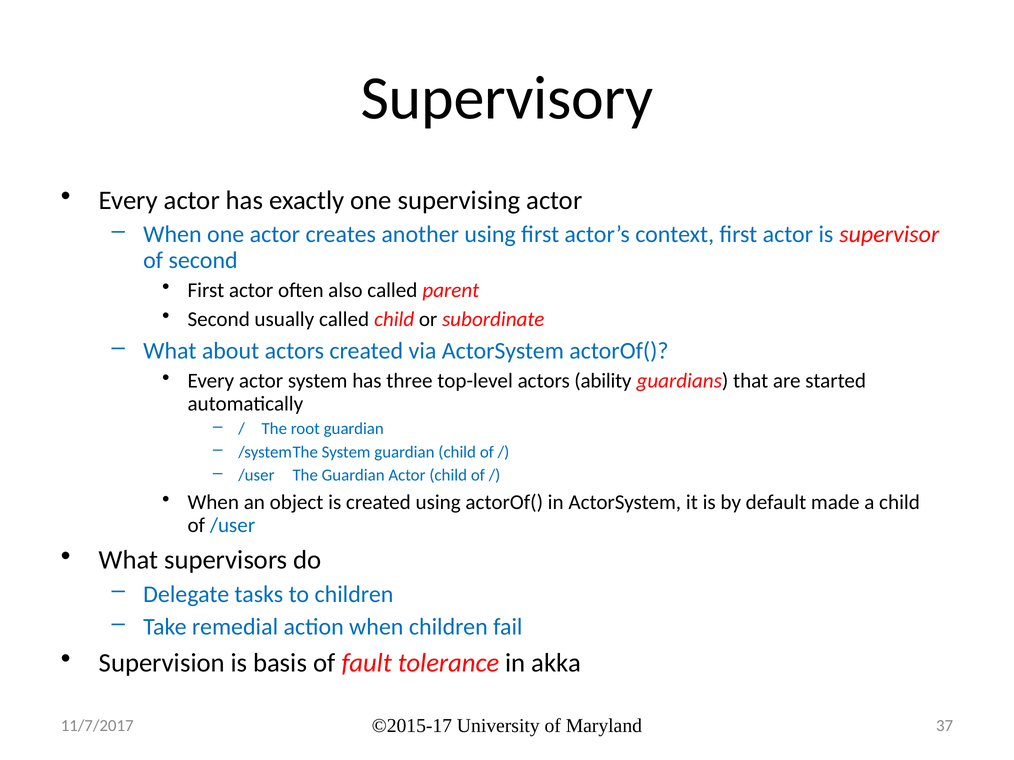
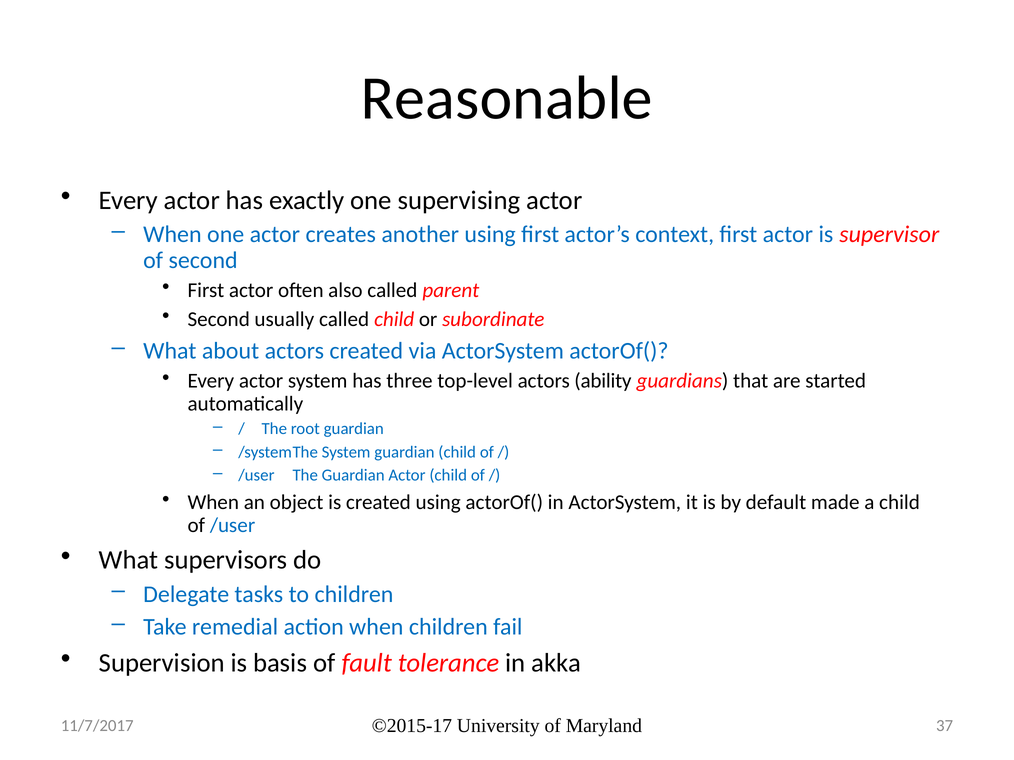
Supervisory: Supervisory -> Reasonable (507, 98)
